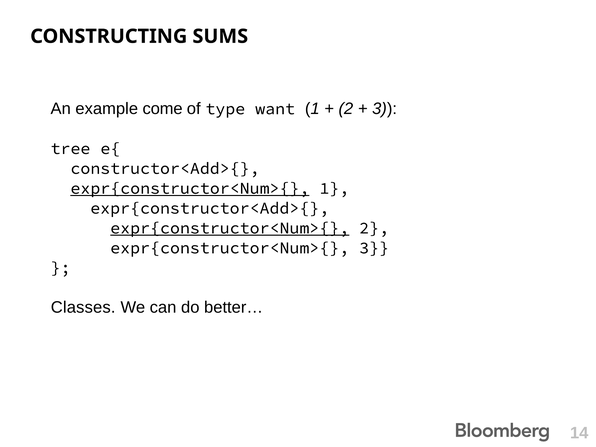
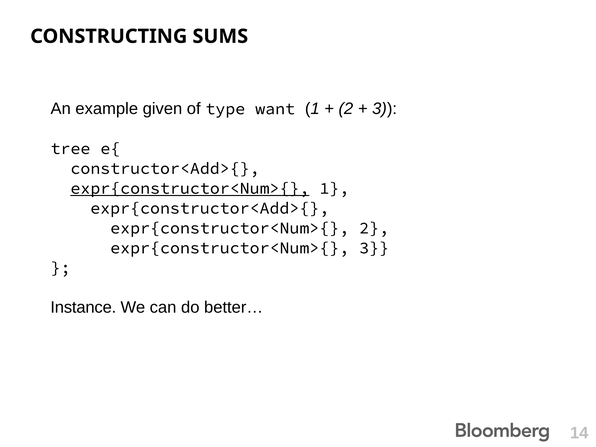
come: come -> given (162, 109)
expr{constructor<Num>{ underline: present -> none (230, 228)
Classes: Classes -> Instance (83, 308)
